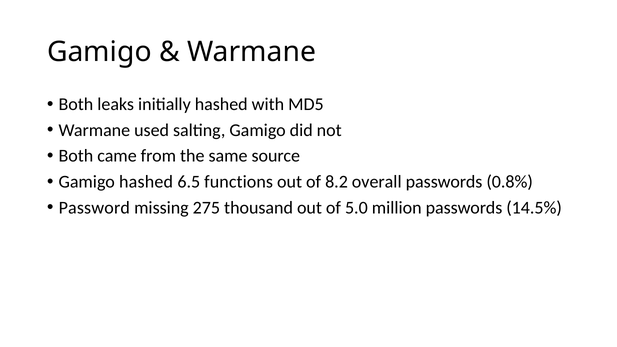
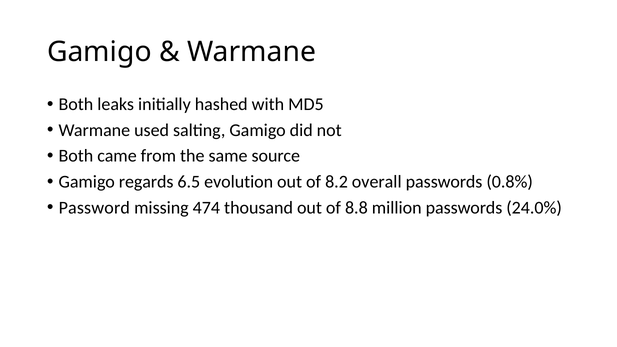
Gamigo hashed: hashed -> regards (146, 182)
functions: functions -> evolution (239, 182)
275: 275 -> 474 (206, 208)
5.0: 5.0 -> 8.8 (356, 208)
14.5%: 14.5% -> 24.0% (534, 208)
